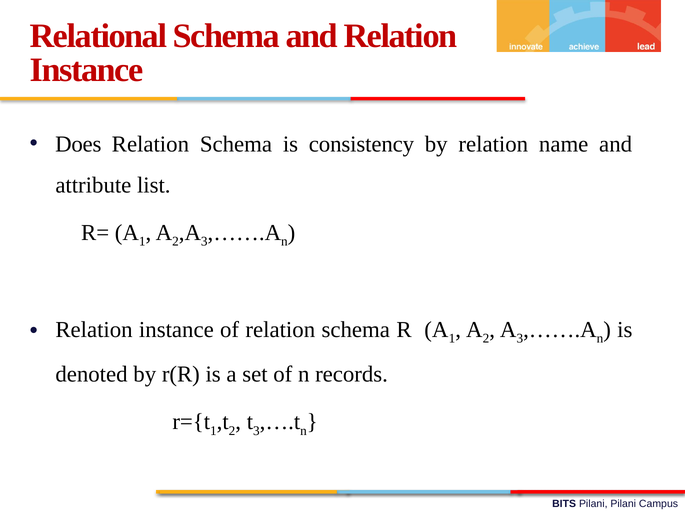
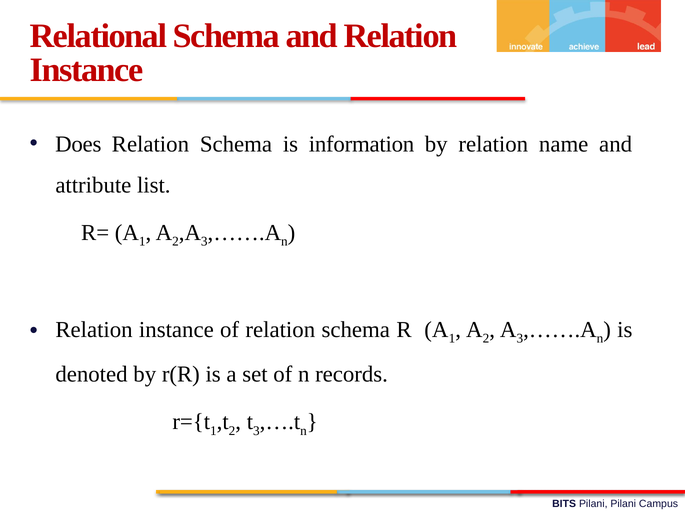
consistency: consistency -> information (362, 144)
